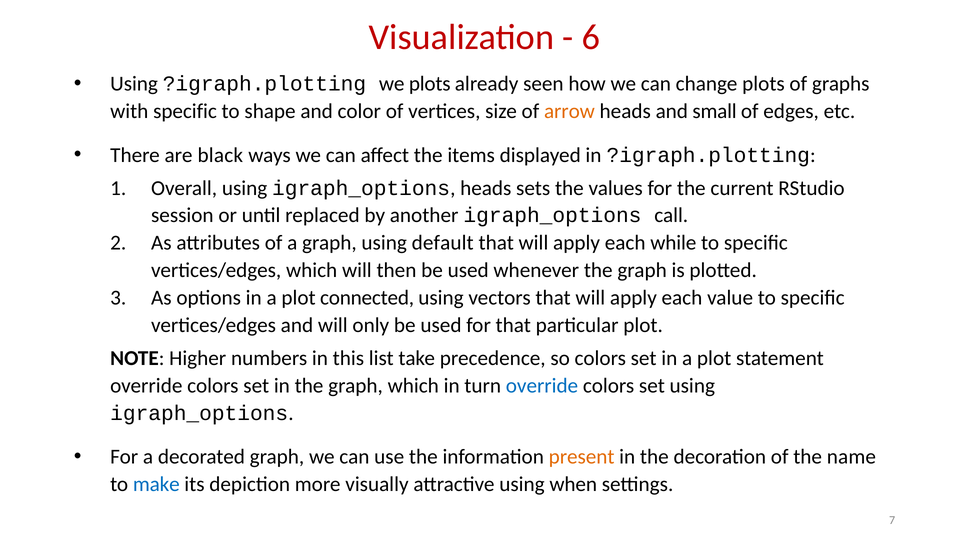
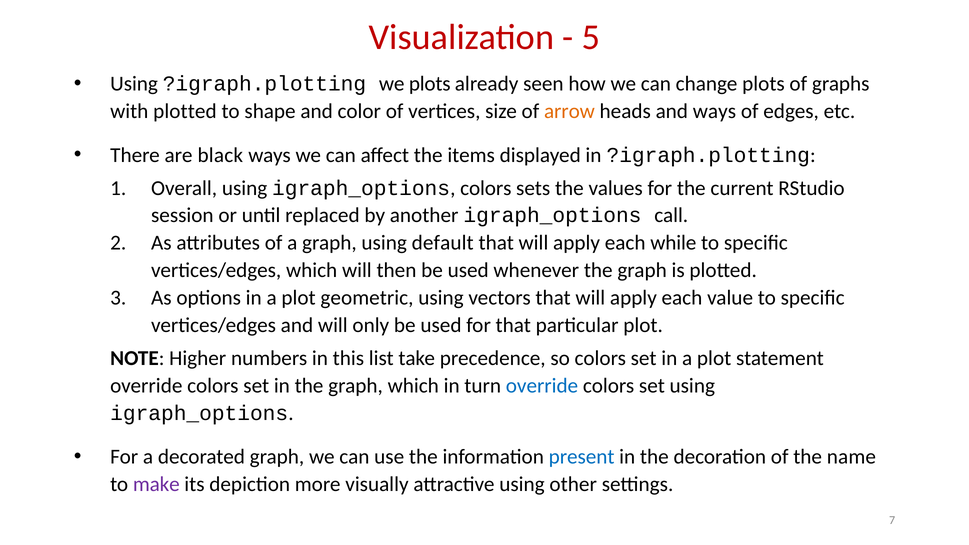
6: 6 -> 5 (591, 37)
with specific: specific -> plotted (185, 111)
and small: small -> ways (714, 111)
igraph_options heads: heads -> colors (486, 188)
connected: connected -> geometric (367, 298)
present colour: orange -> blue (582, 457)
make colour: blue -> purple (156, 484)
when: when -> other (573, 484)
